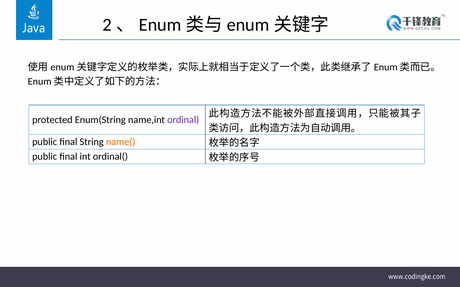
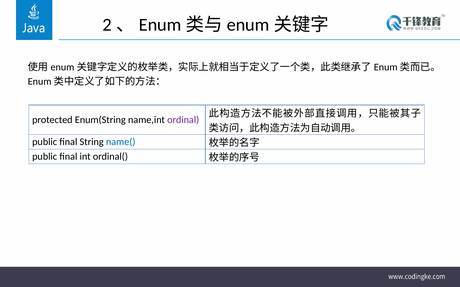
name( colour: orange -> blue (121, 142)
